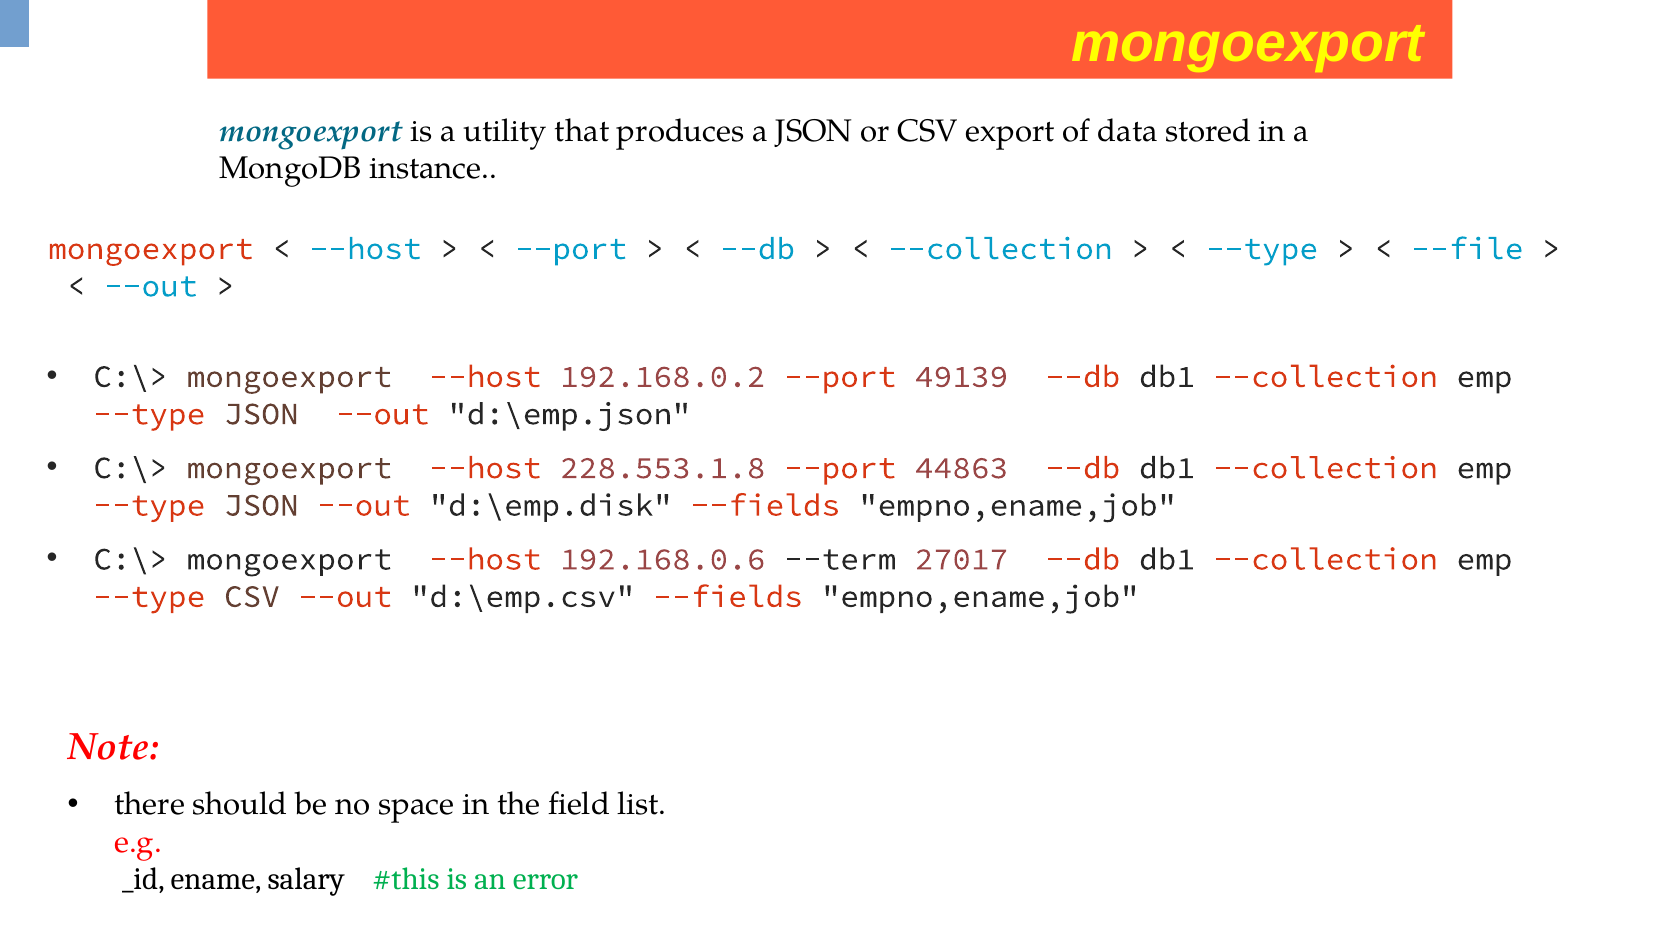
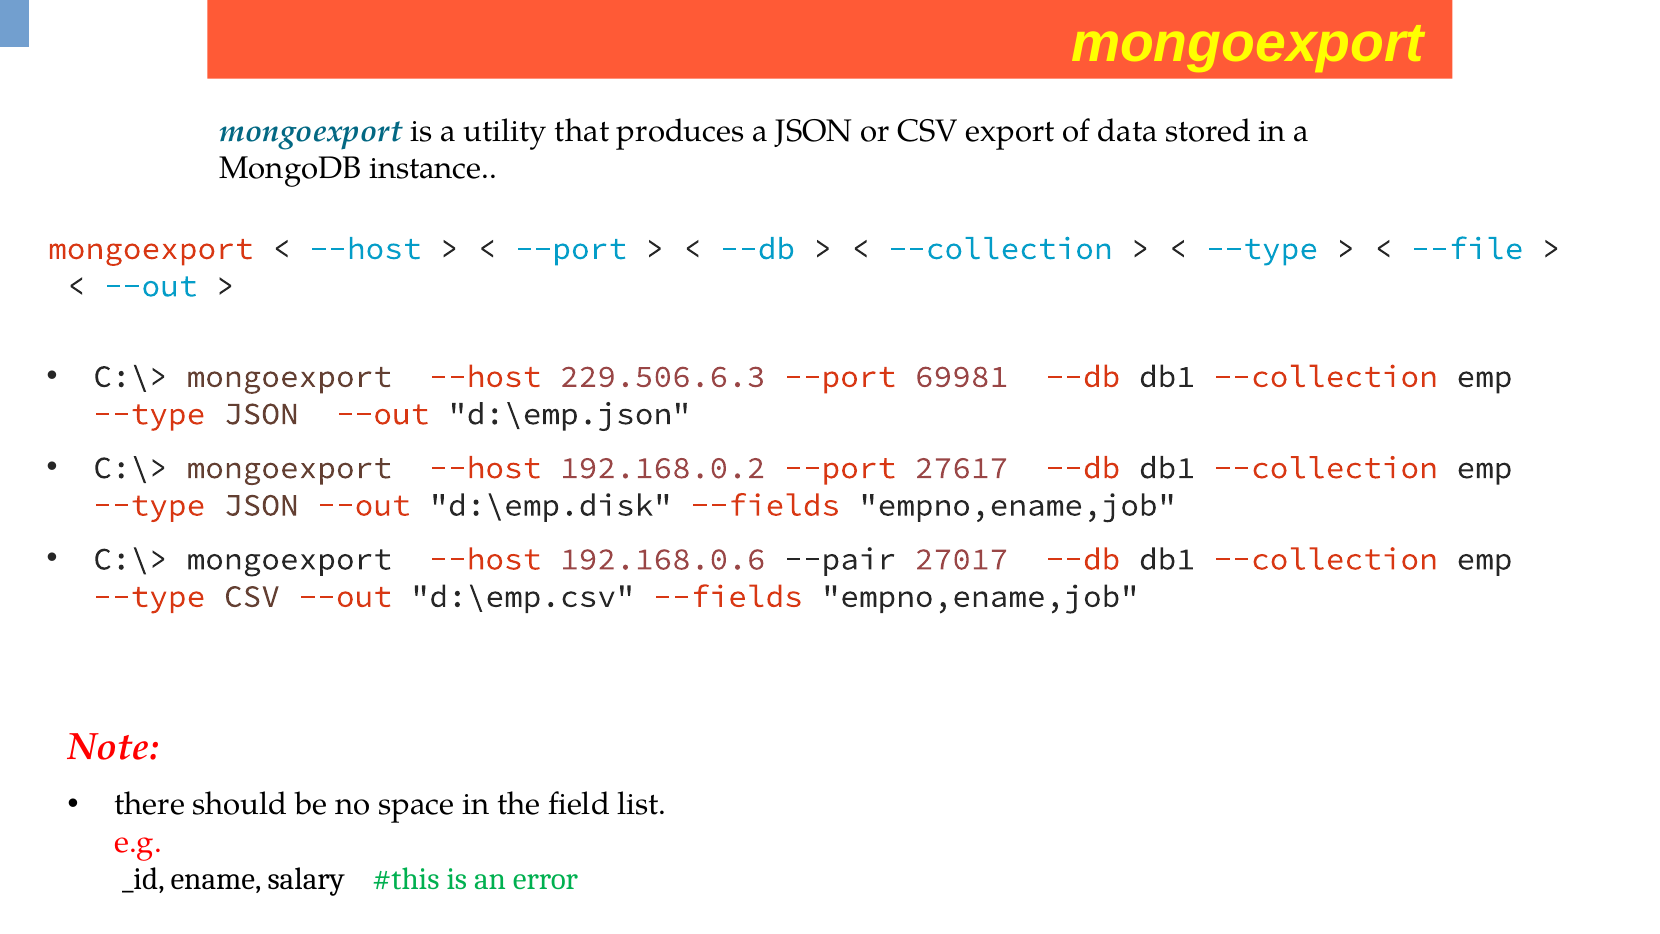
192.168.0.2: 192.168.0.2 -> 229.506.6.3 (663, 377)
49139: 49139 -> 69981 (962, 377)
228.553.1.8: 228.553.1.8 -> 192.168.0.2 (663, 468)
44863: 44863 -> 27617 (962, 468)
--term: --term -> --pair (840, 559)
